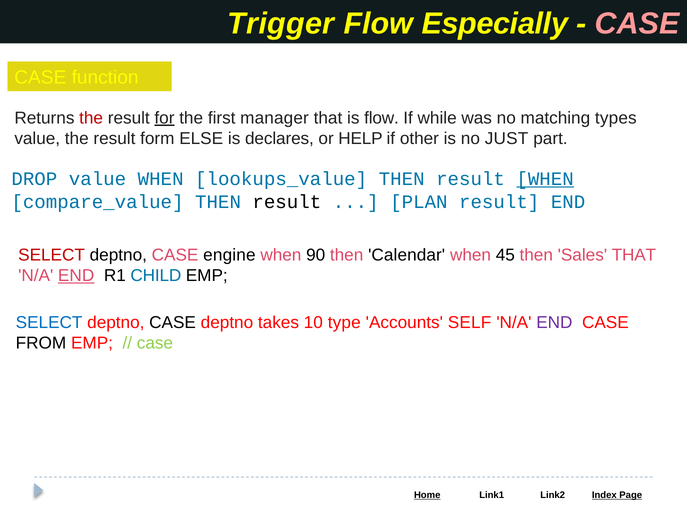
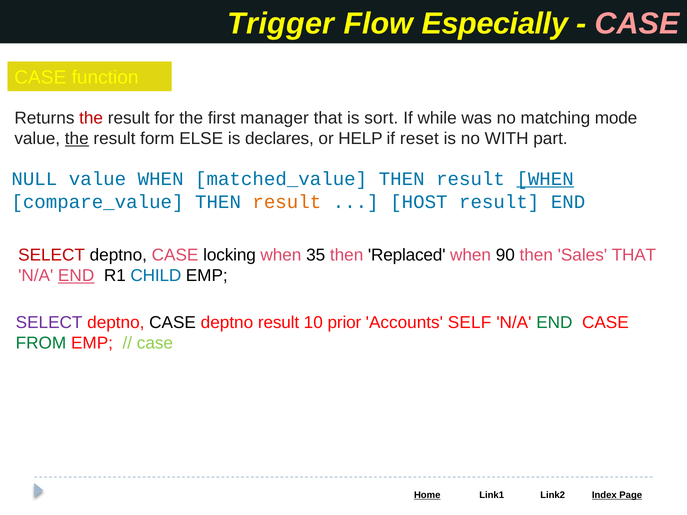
for underline: present -> none (164, 118)
is flow: flow -> sort (381, 118)
types: types -> mode (616, 118)
the underline: none -> present (77, 139)
other: other -> reset (419, 139)
JUST: JUST -> WITH (507, 139)
DROP: DROP -> NULL (34, 179)
lookups_value: lookups_value -> matched_value (281, 179)
result colour: black -> orange (287, 202)
PLAN: PLAN -> HOST (419, 202)
engine: engine -> locking (230, 255)
90: 90 -> 35 (316, 255)
Calendar: Calendar -> Replaced (407, 255)
45: 45 -> 90 (505, 255)
SELECT colour: blue -> purple (49, 323)
deptno takes: takes -> result (279, 323)
type: type -> prior (344, 323)
END colour: purple -> green (554, 323)
FROM colour: black -> green (41, 343)
